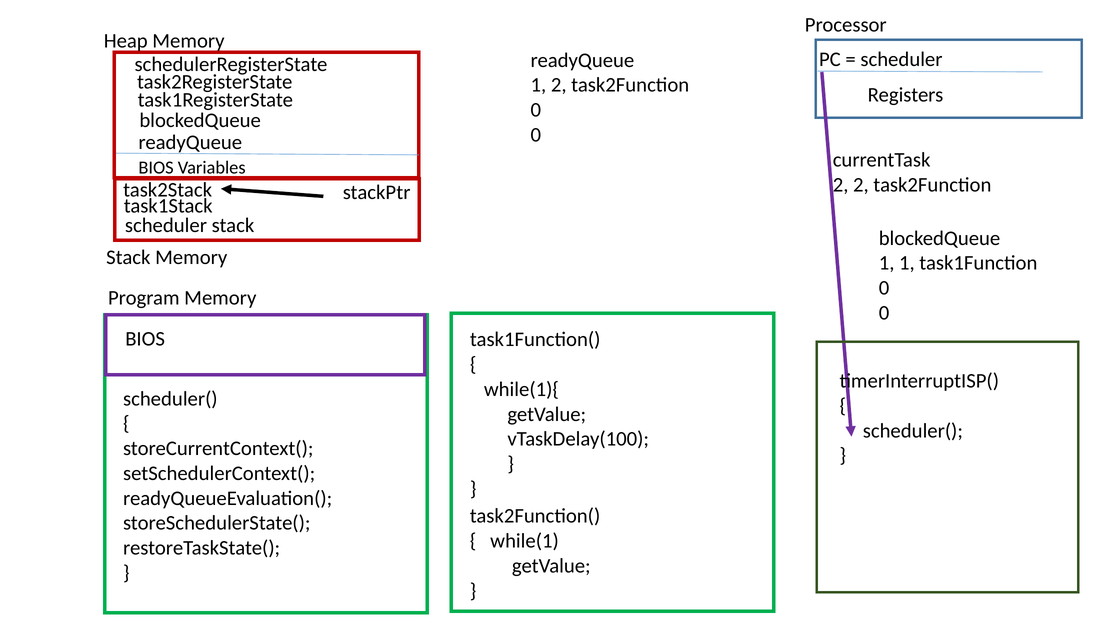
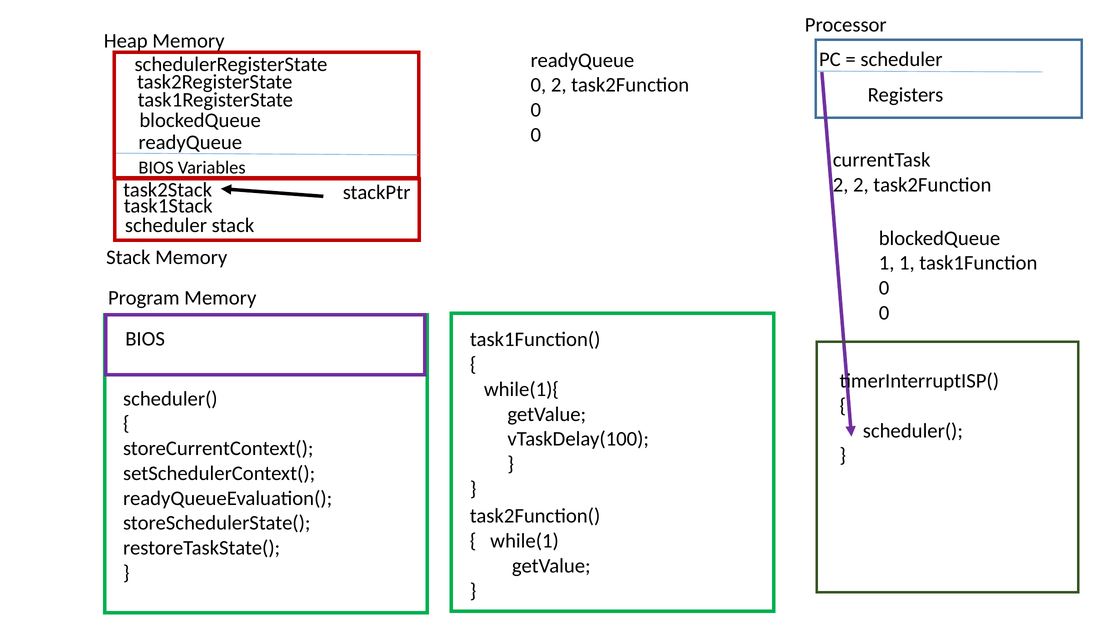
1: 1 -> 0 (538, 85)
